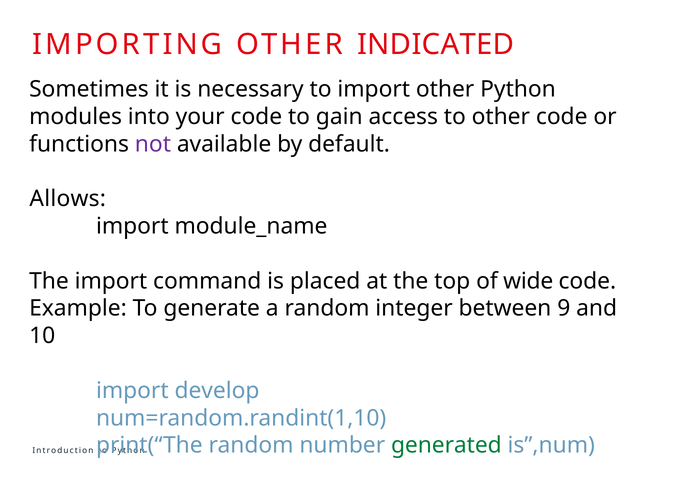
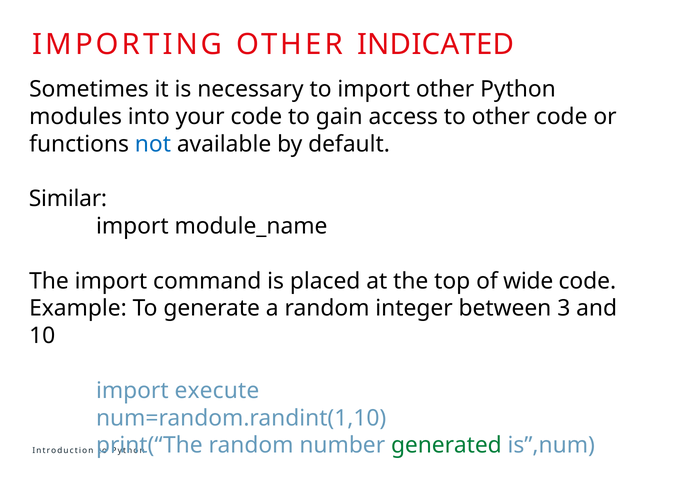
not colour: purple -> blue (153, 144)
Allows: Allows -> Similar (68, 199)
9: 9 -> 3 (564, 308)
develop: develop -> execute (217, 391)
